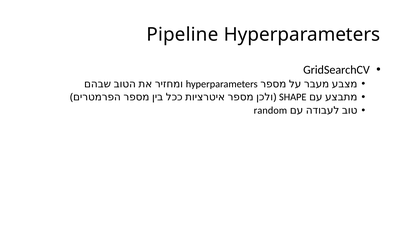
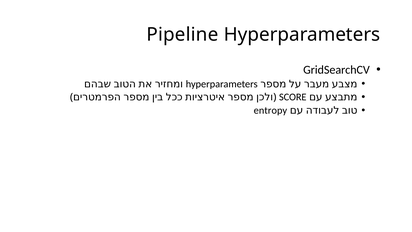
SHAPE: SHAPE -> SCORE (293, 97)
random: random -> entropy (270, 110)
